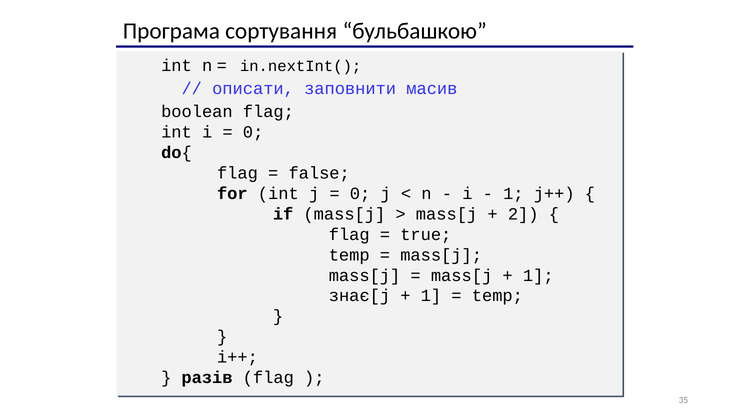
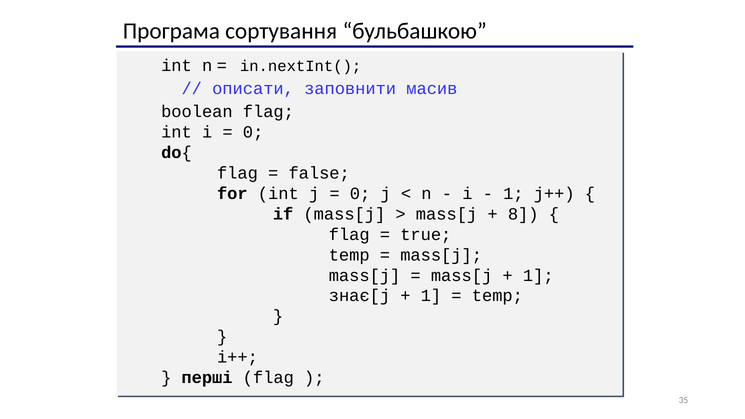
2: 2 -> 8 (523, 214)
разів: разів -> перші (207, 378)
